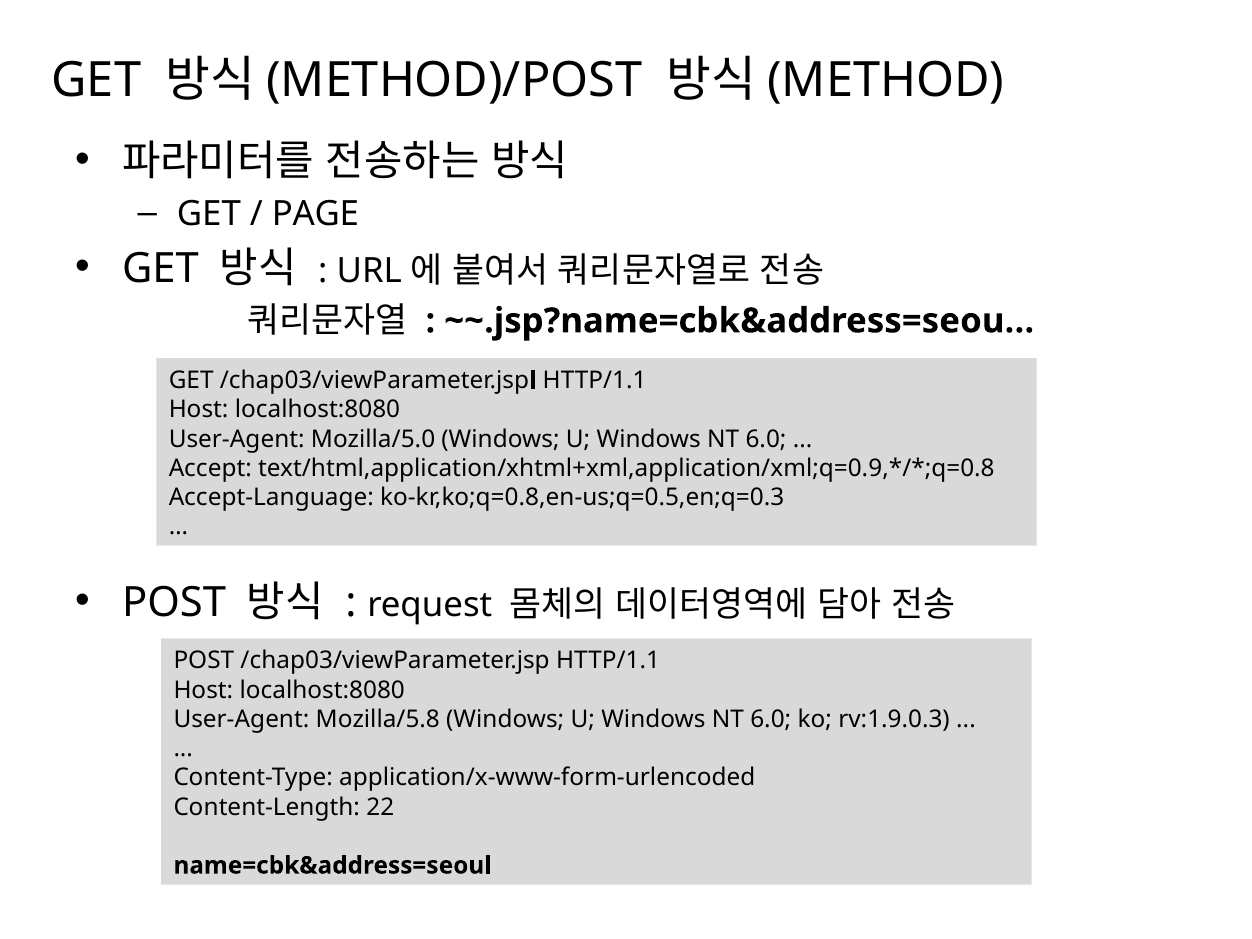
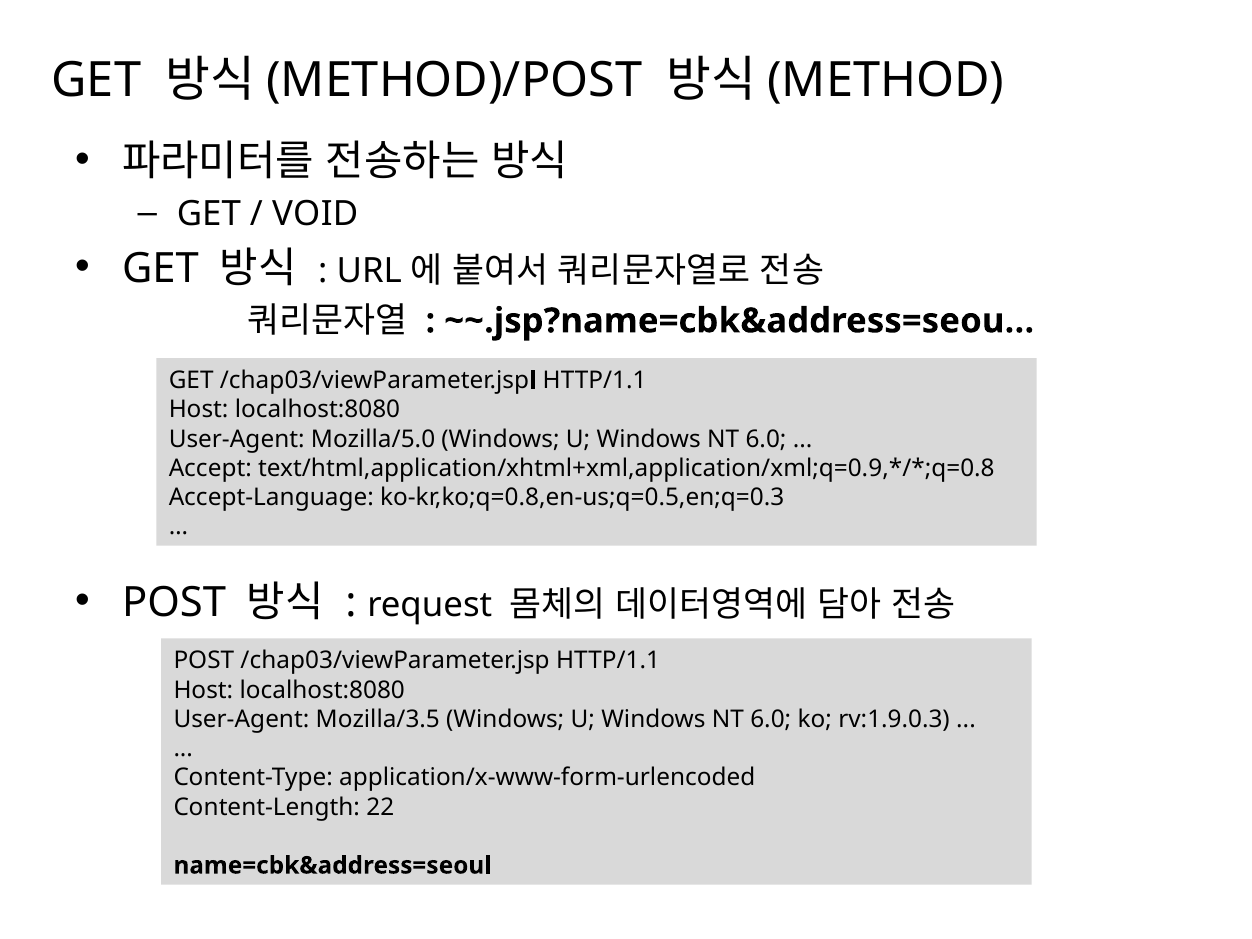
PAGE: PAGE -> VOID (315, 214)
Mozilla/5.8: Mozilla/5.8 -> Mozilla/3.5 (378, 719)
